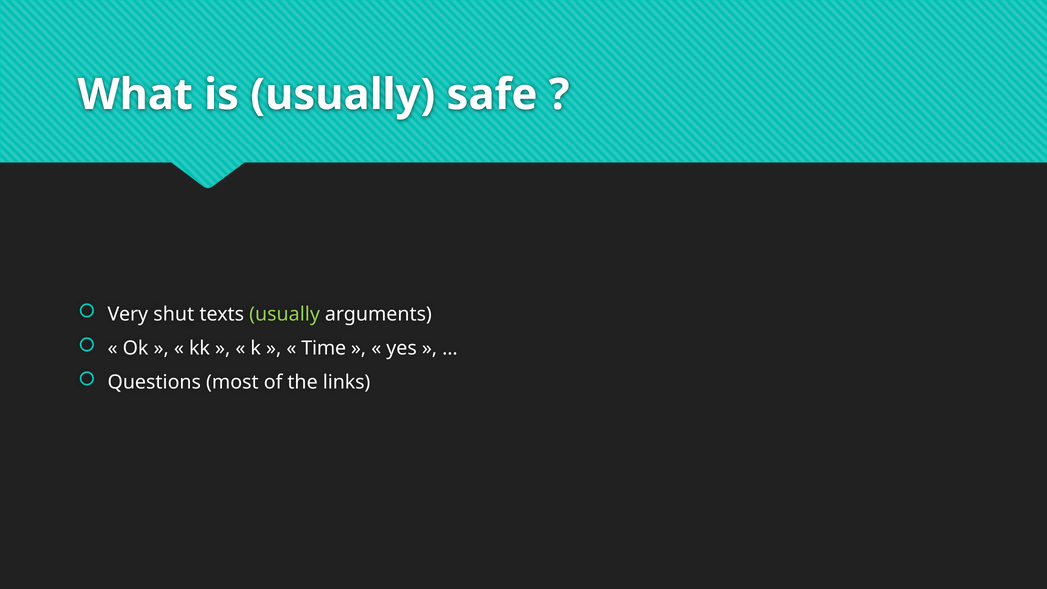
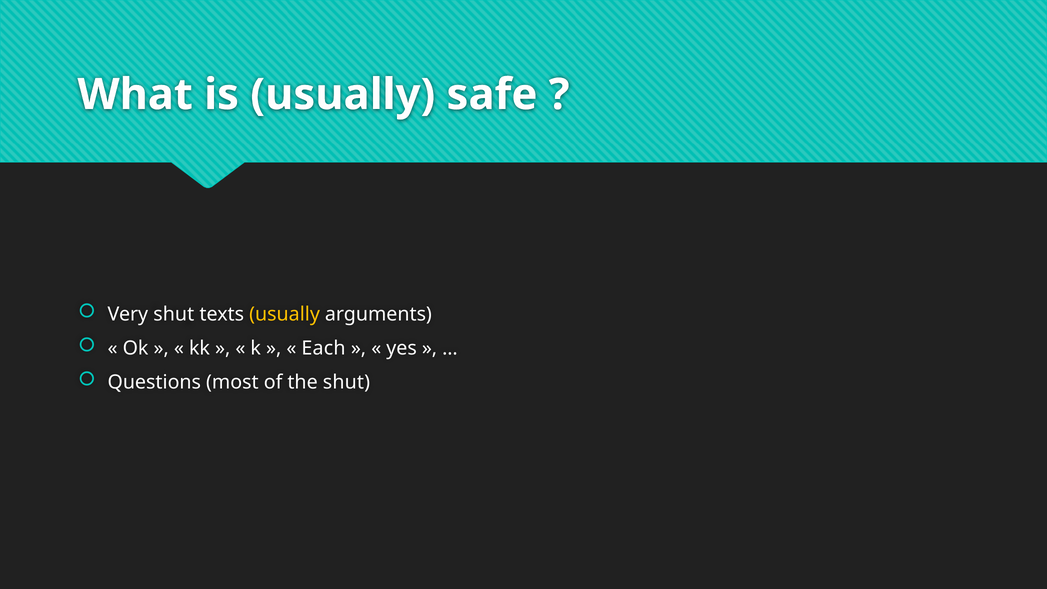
usually colour: light green -> yellow (285, 314)
Time: Time -> Each (324, 348)
the links: links -> shut (346, 382)
